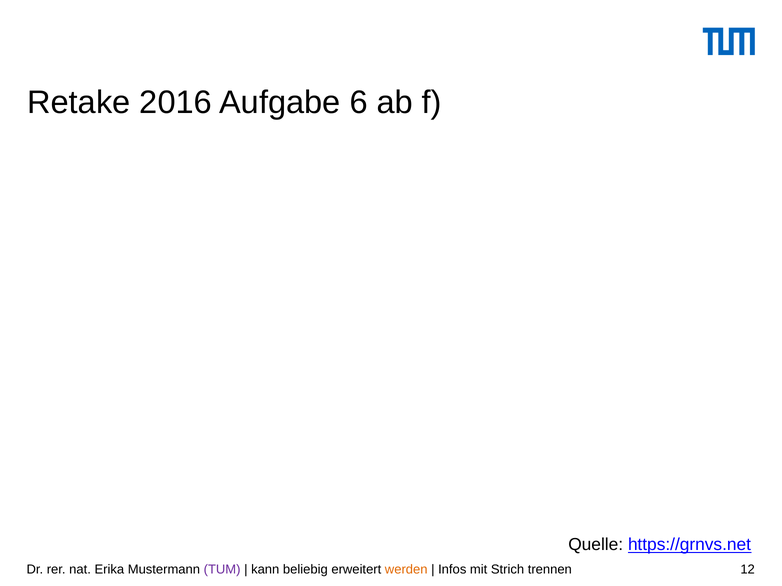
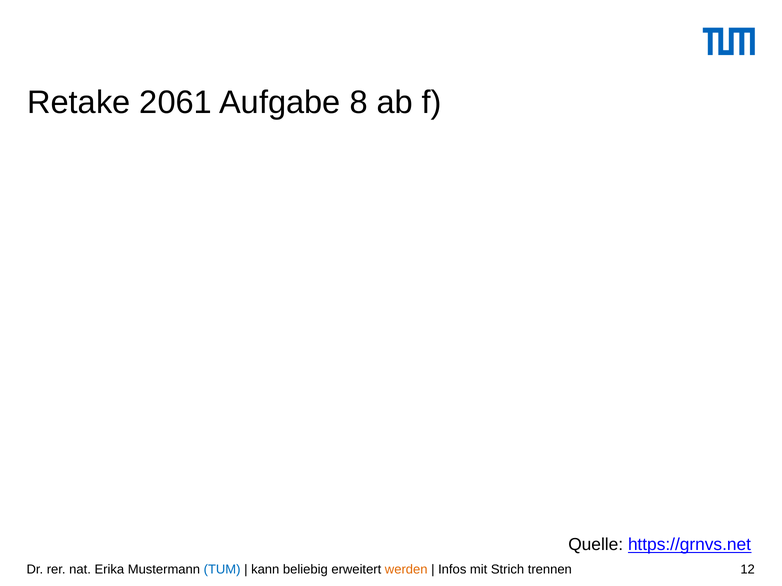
2016: 2016 -> 2061 (176, 103)
6: 6 -> 8 (359, 103)
TUM colour: purple -> blue (222, 570)
